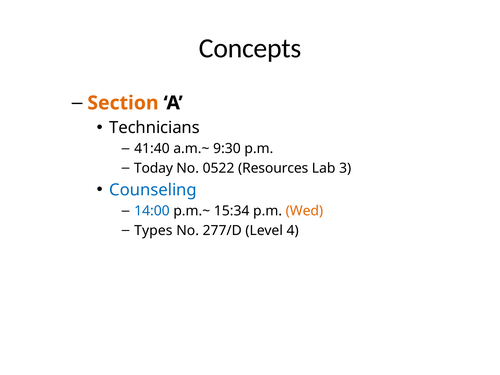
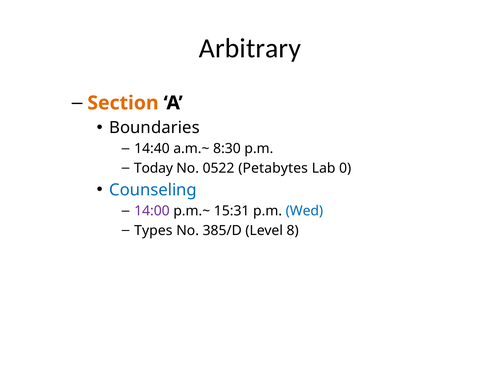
Concepts: Concepts -> Arbitrary (250, 48)
Technicians: Technicians -> Boundaries (154, 128)
41:40: 41:40 -> 14:40 (152, 149)
9:30: 9:30 -> 8:30 (227, 149)
Resources: Resources -> Petabytes (273, 168)
3: 3 -> 0 (345, 168)
14:00 colour: blue -> purple (152, 211)
15:34: 15:34 -> 15:31 (232, 211)
Wed colour: orange -> blue (304, 211)
277/D: 277/D -> 385/D (222, 230)
4: 4 -> 8 (293, 230)
